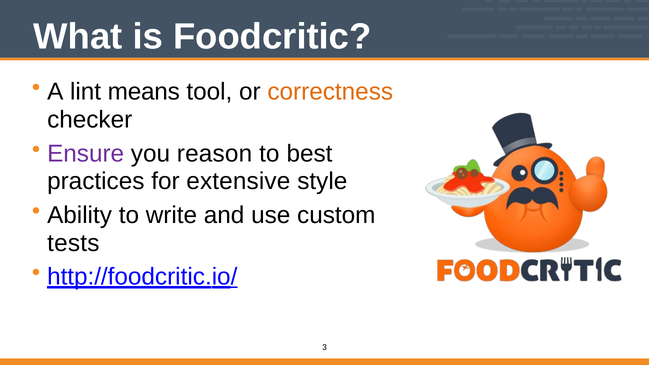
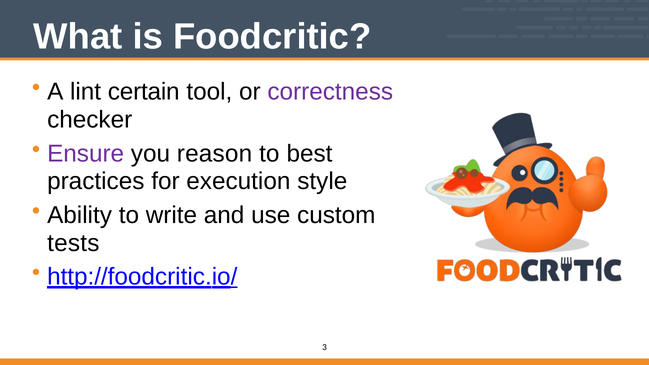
means: means -> certain (144, 92)
correctness colour: orange -> purple (330, 92)
extensive: extensive -> execution (238, 181)
